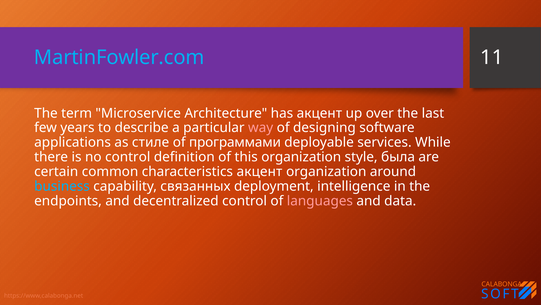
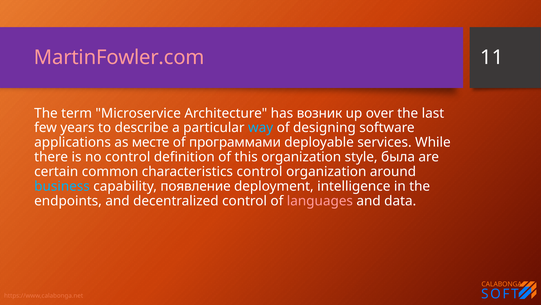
MartinFowler.com colour: light blue -> pink (119, 57)
has акцент: акцент -> возник (319, 113)
way colour: pink -> light blue (261, 128)
стиле: стиле -> месте (151, 142)
characteristics акцент: акцент -> control (259, 171)
связанных: связанных -> появление (196, 186)
